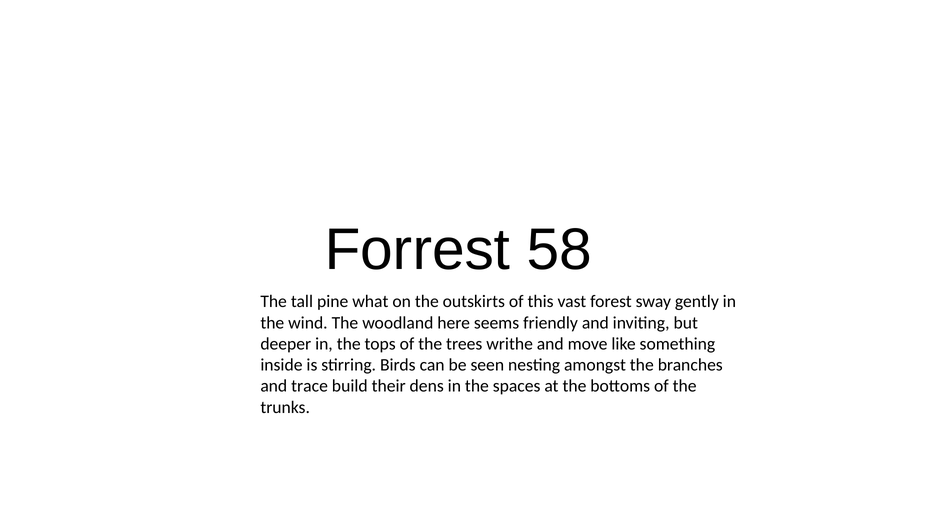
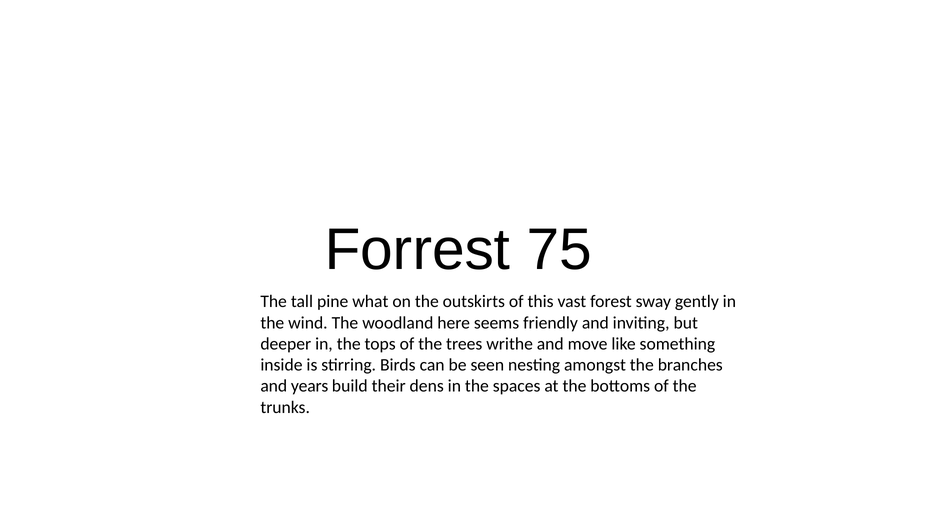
58: 58 -> 75 (559, 250)
trace: trace -> years (310, 386)
